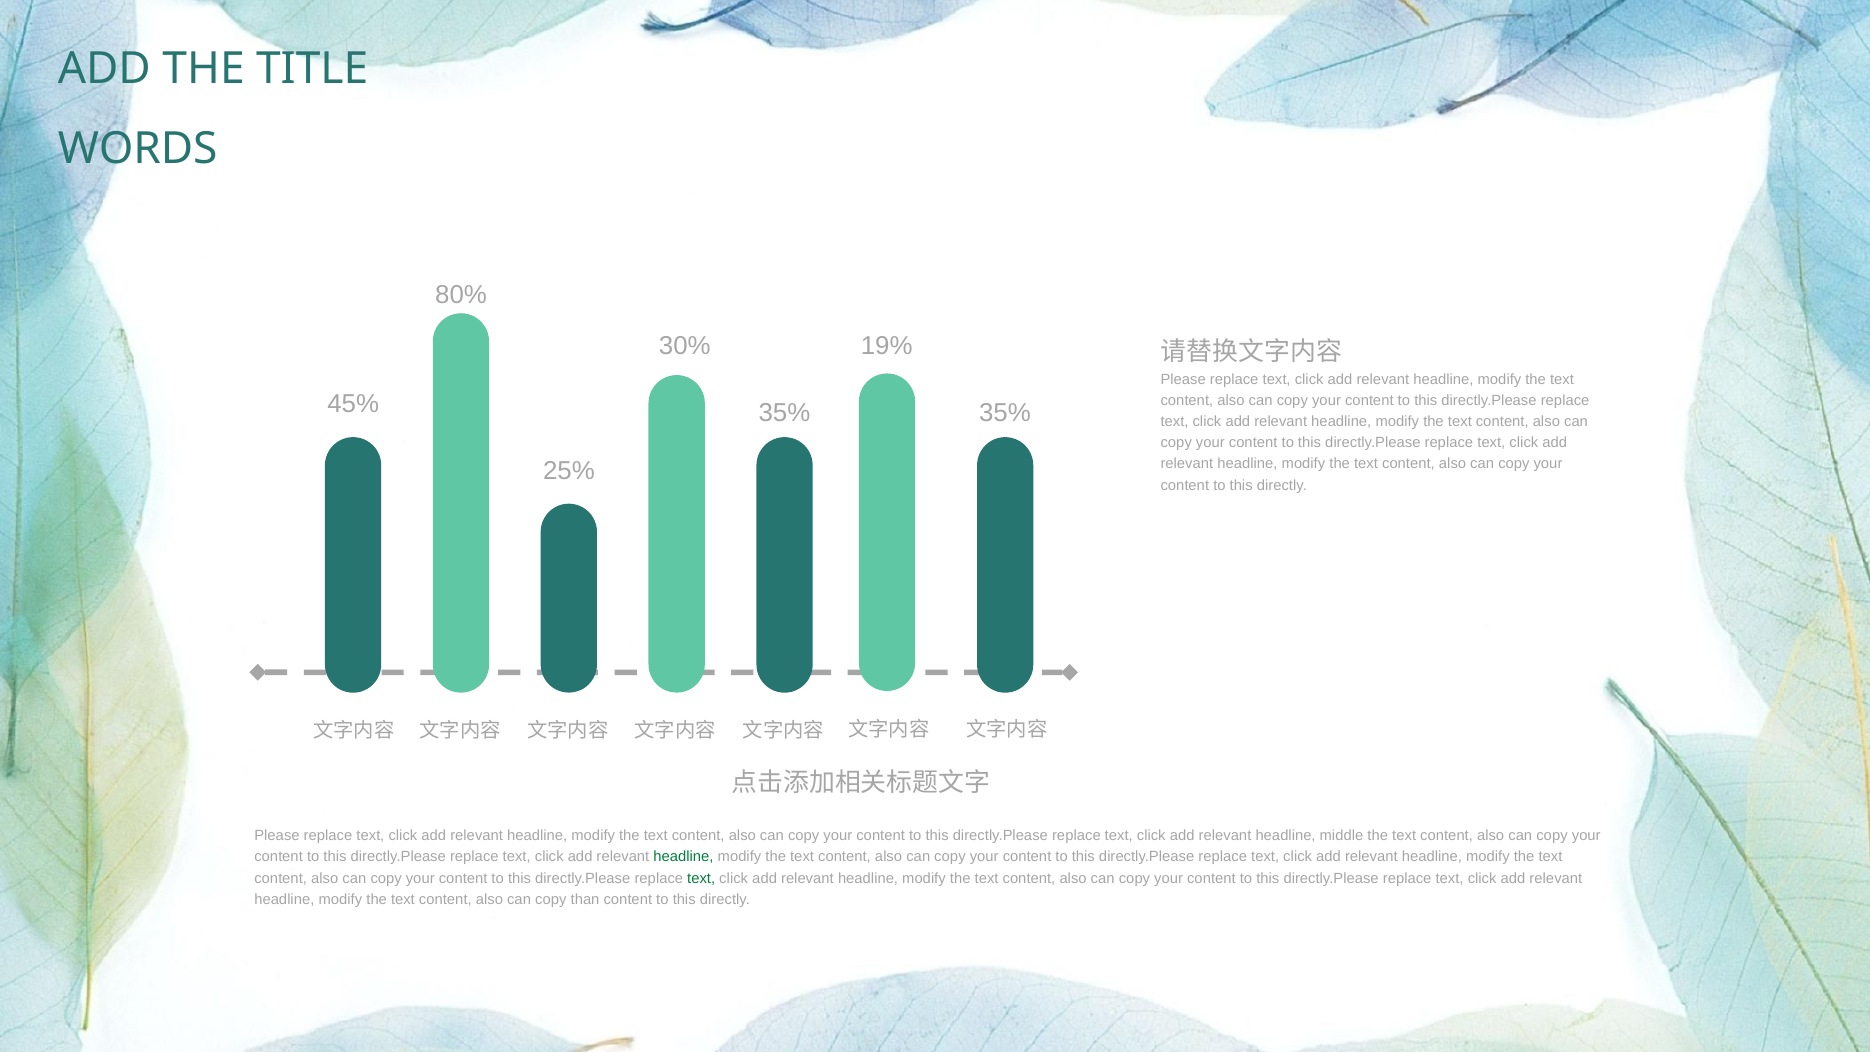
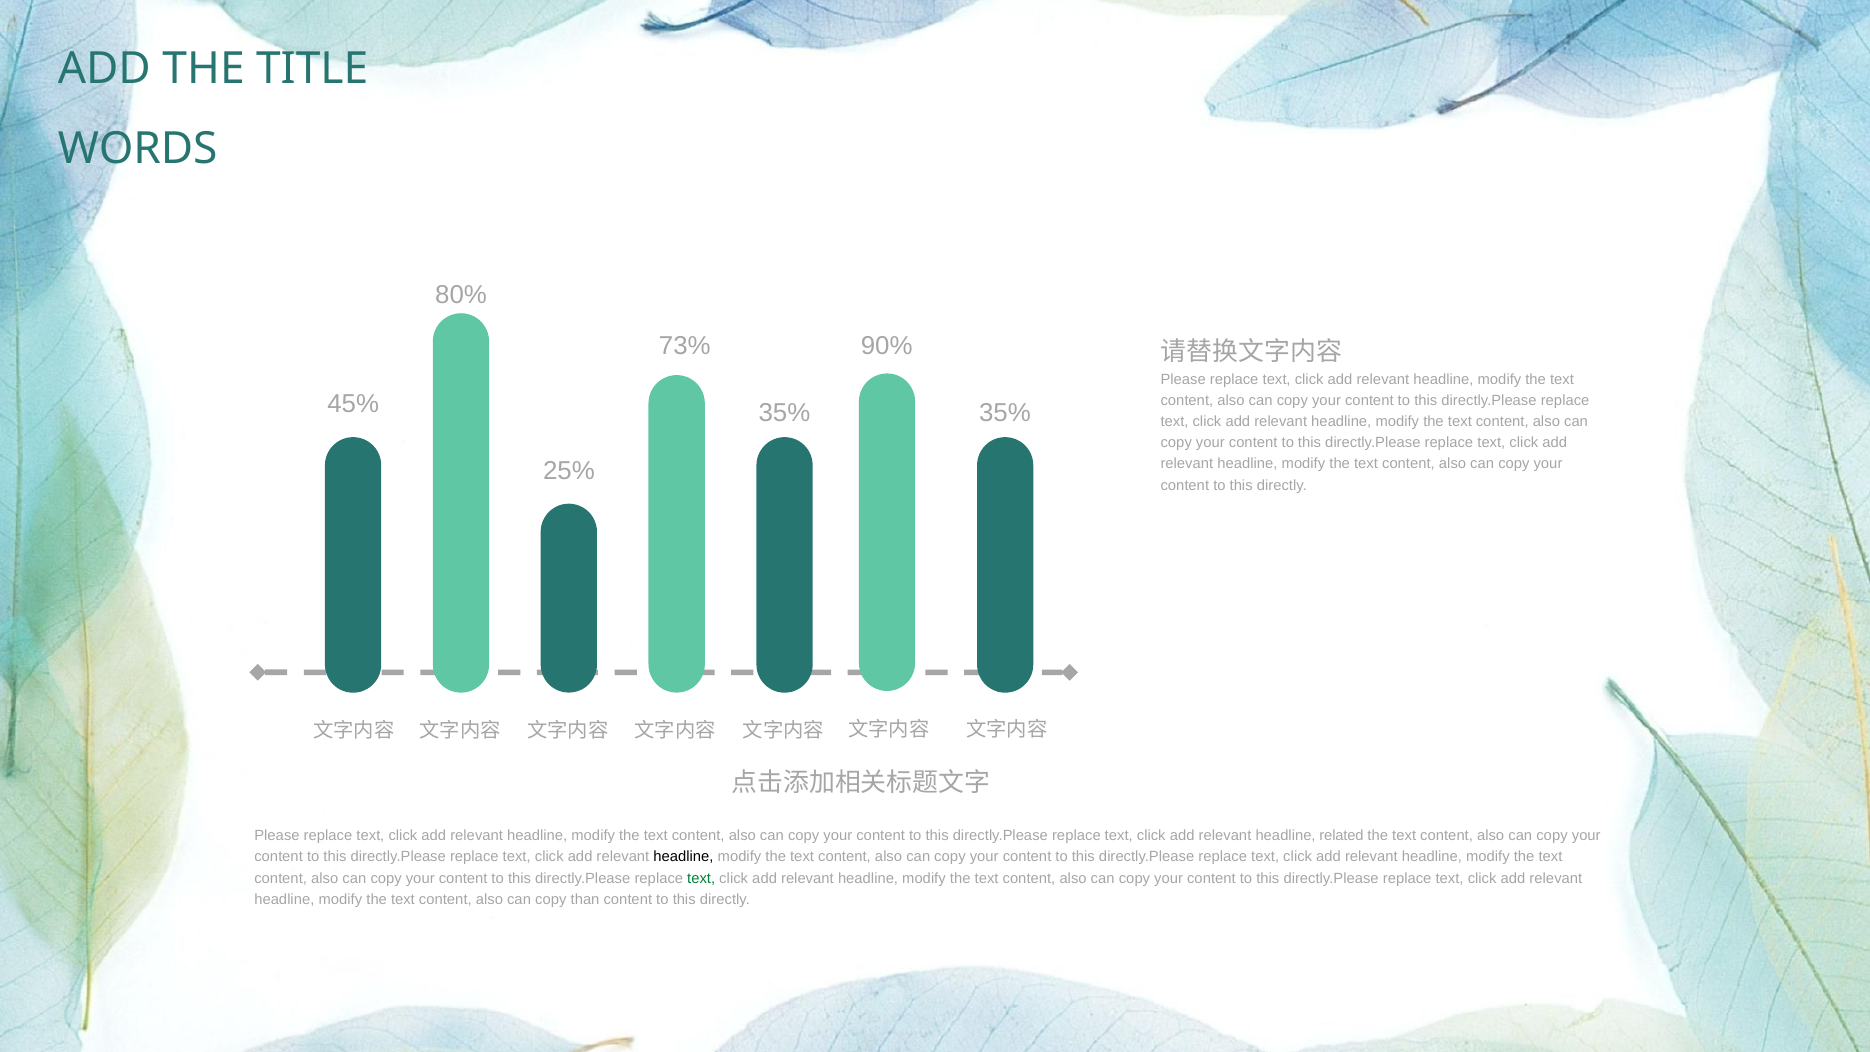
19%: 19% -> 90% (887, 345)
30%: 30% -> 73% (685, 346)
middle: middle -> related (1342, 836)
headline colour: green -> black (683, 857)
